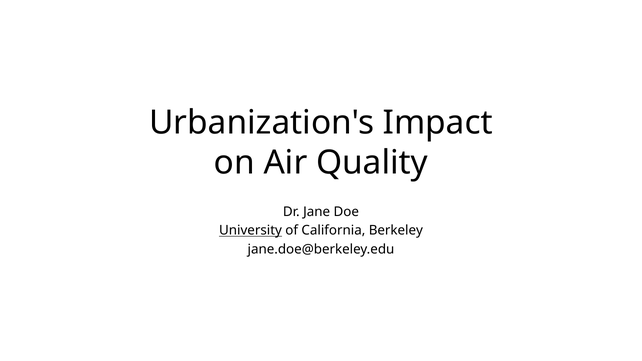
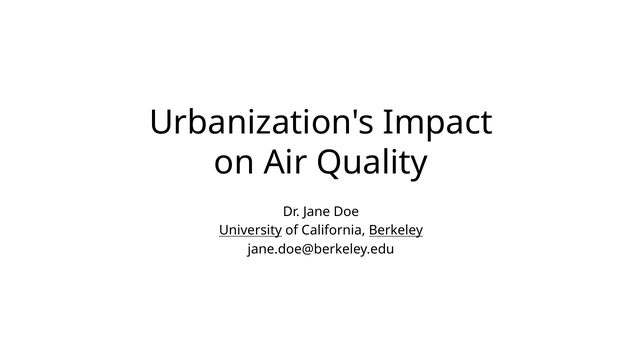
Berkeley underline: none -> present (396, 231)
